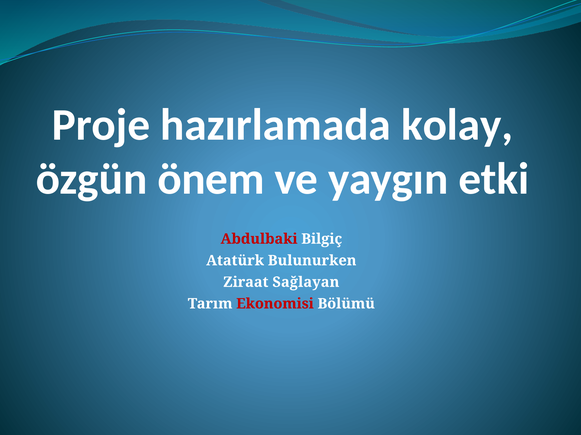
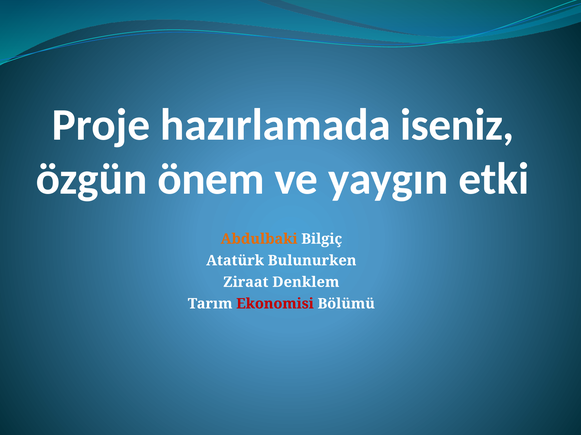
kolay: kolay -> iseniz (457, 125)
Abdulbaki colour: red -> orange (259, 239)
Sağlayan: Sağlayan -> Denklem (306, 283)
